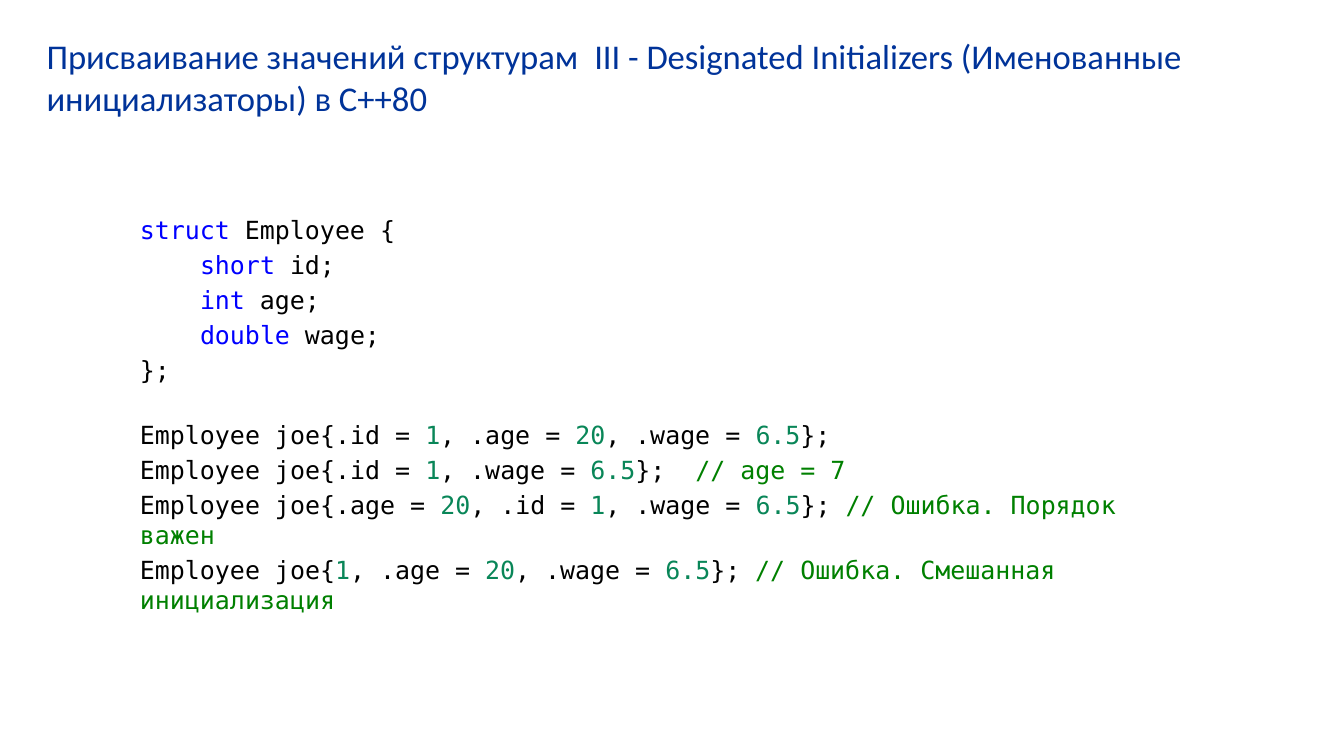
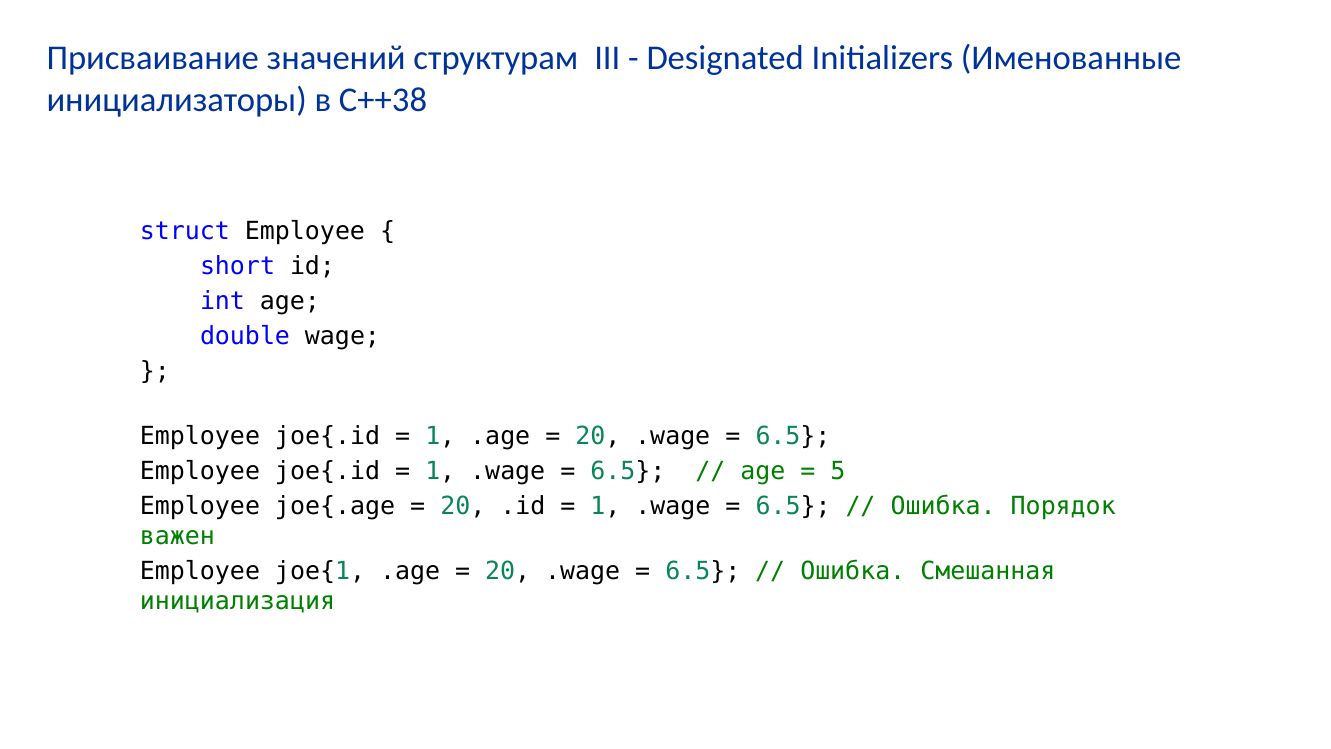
C++80: C++80 -> C++38 (383, 100)
7: 7 -> 5 (838, 471)
